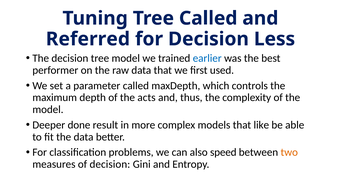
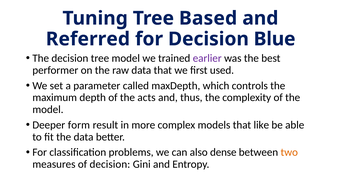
Tree Called: Called -> Based (208, 18)
Less: Less -> Blue (275, 39)
earlier colour: blue -> purple (207, 58)
done: done -> form (79, 125)
speed: speed -> dense (223, 152)
